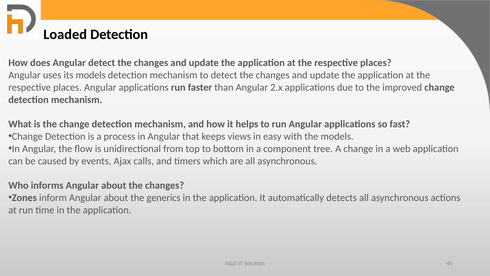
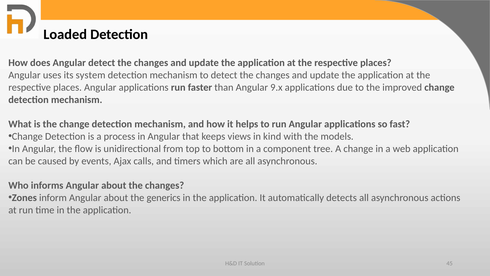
its models: models -> system (91, 75)
2.x: 2.x -> 9.x (276, 87)
easy: easy -> kind (272, 136)
